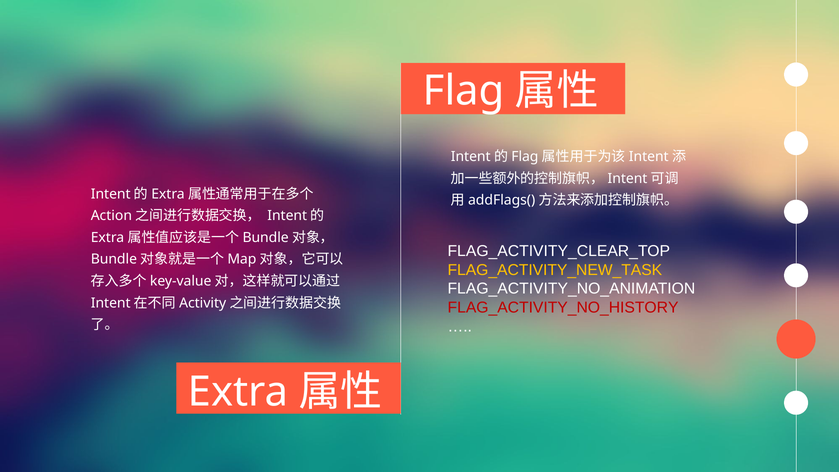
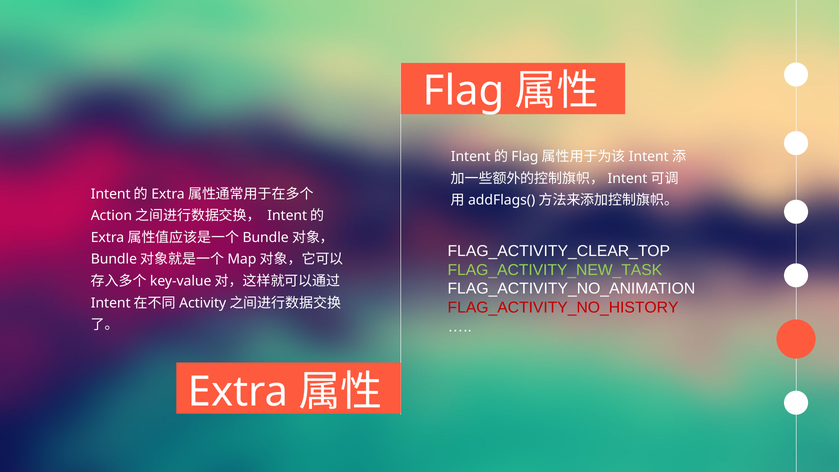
FLAG_ACTIVITY_NEW_TASK colour: yellow -> light green (555, 270)
